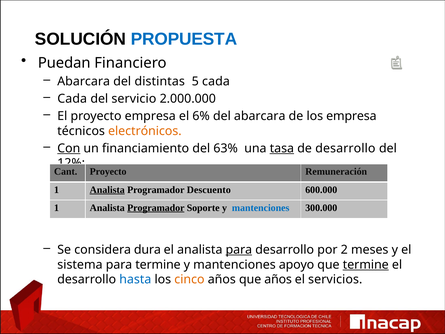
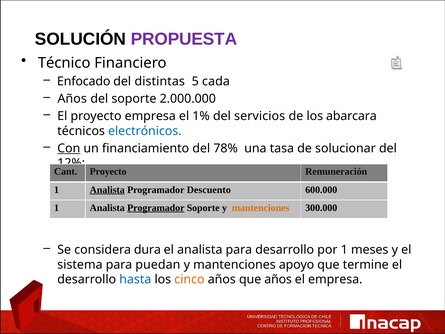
PROPUESTA colour: blue -> purple (184, 39)
Puedan: Puedan -> Técnico (64, 63)
Abarcara: Abarcara -> Enfocado (84, 81)
Cada: Cada -> Años (72, 99)
del servicio: servicio -> soporte (134, 99)
6%: 6% -> 1% (201, 116)
del abarcara: abarcara -> servicios (260, 116)
los empresa: empresa -> abarcara (351, 116)
electrónicos colour: orange -> blue (145, 131)
63%: 63% -> 78% (226, 148)
tasa underline: present -> none (282, 148)
de desarrollo: desarrollo -> solucionar (345, 148)
mantenciones colour: blue -> orange (261, 208)
para underline: present -> none (239, 250)
por 2: 2 -> 1 (344, 250)
para termine: termine -> puedan (158, 264)
termine underline: present -> none (366, 264)
el servicios: servicios -> empresa (335, 279)
